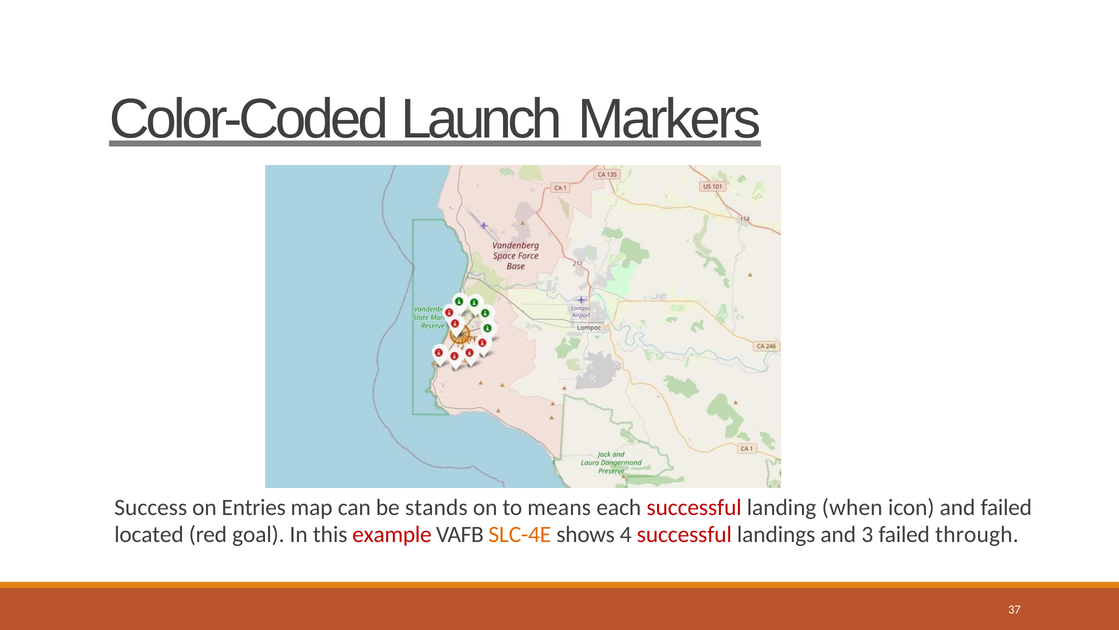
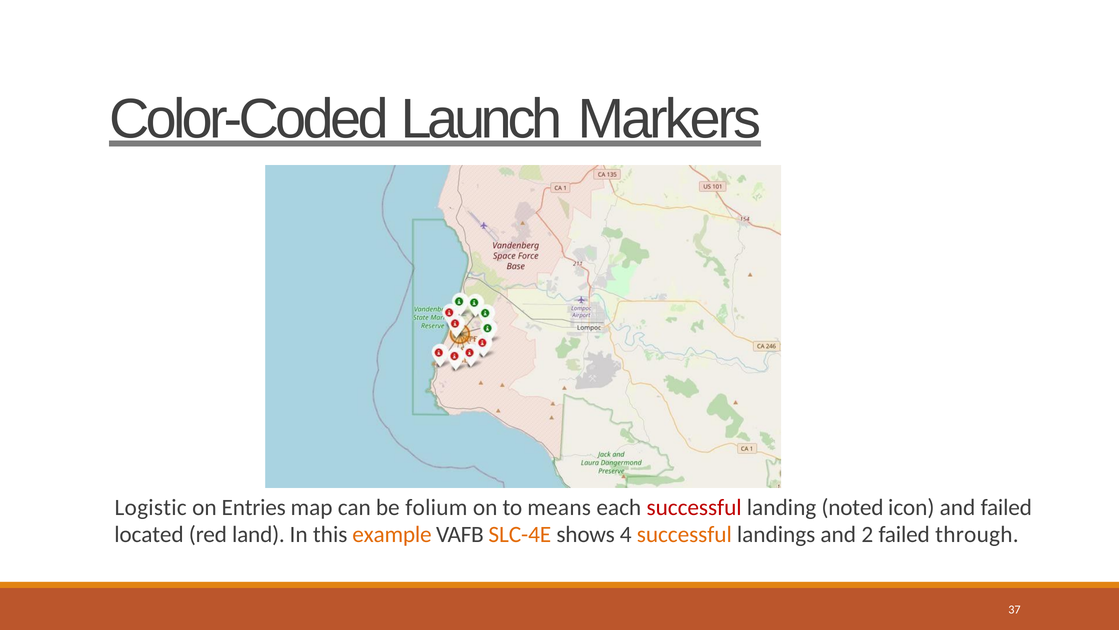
Success: Success -> Logistic (151, 507)
stands: stands -> folium (436, 507)
when: when -> noted (852, 507)
goal: goal -> land (258, 534)
example colour: red -> orange (392, 534)
successful colour: red -> orange (684, 534)
3: 3 -> 2 (867, 534)
